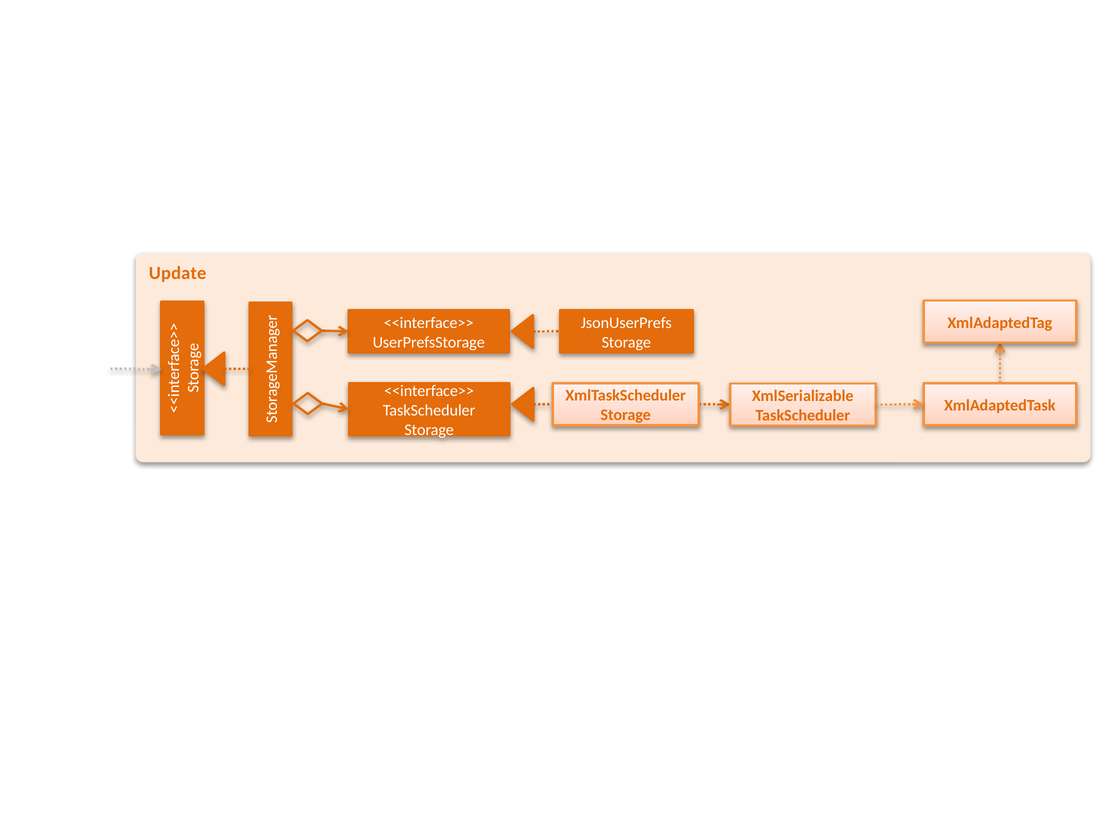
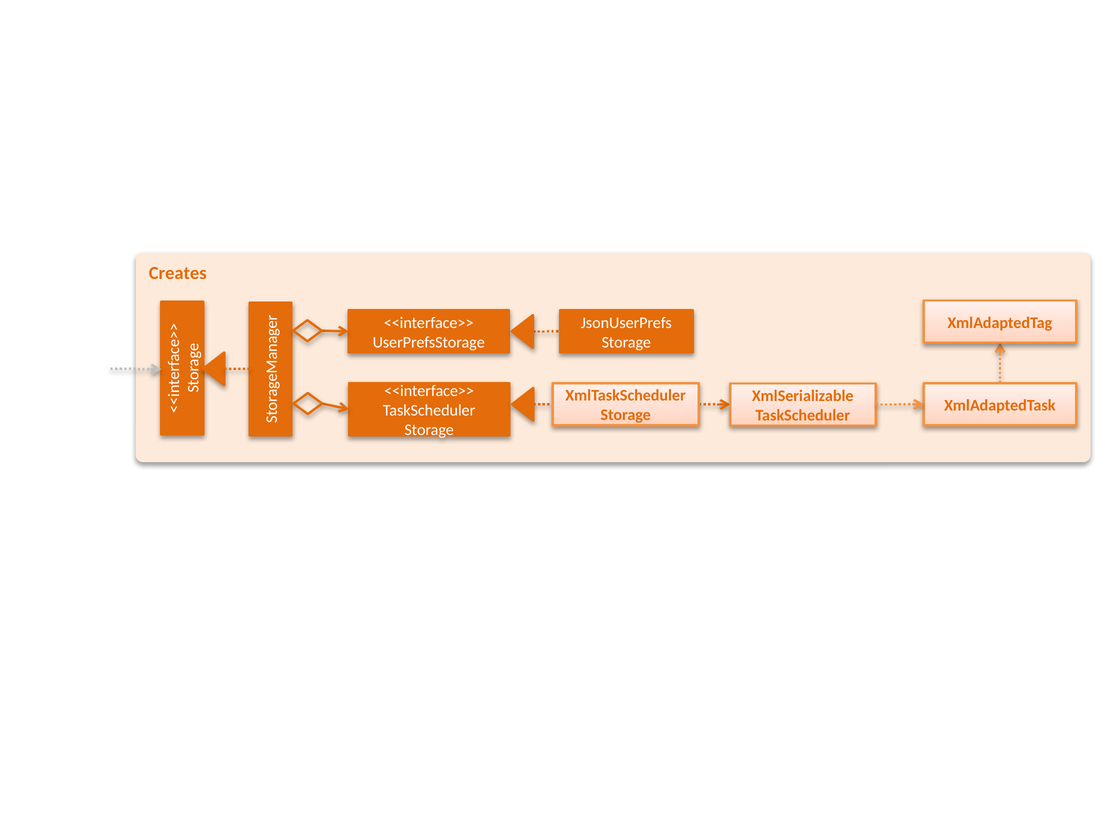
Update: Update -> Creates (178, 273)
